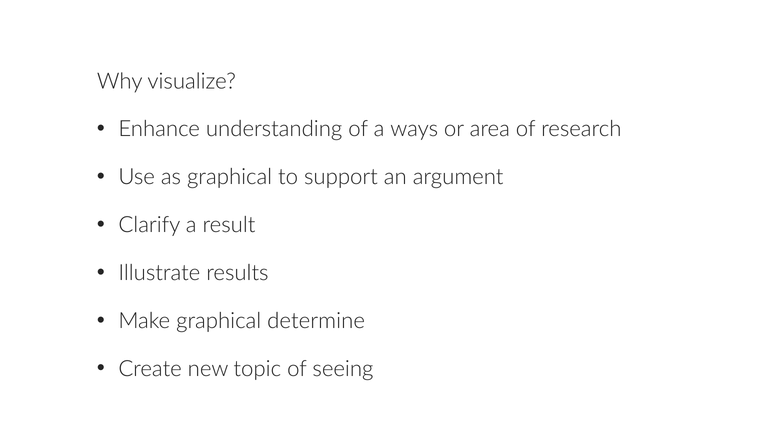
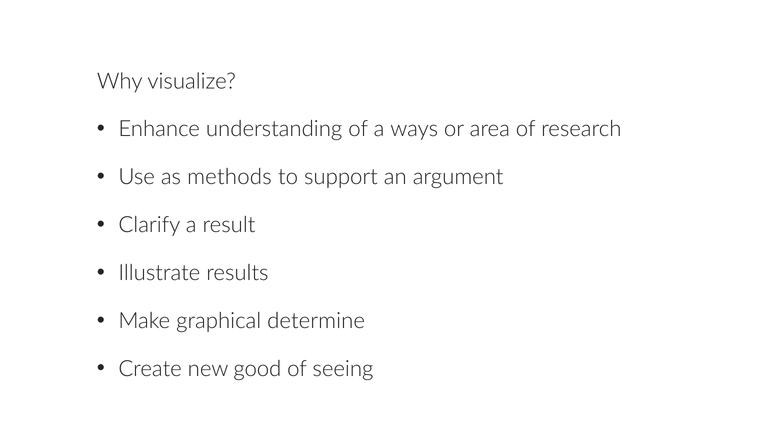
as graphical: graphical -> methods (229, 177)
topic: topic -> good (257, 369)
